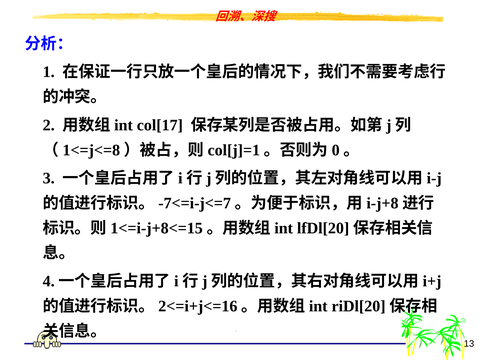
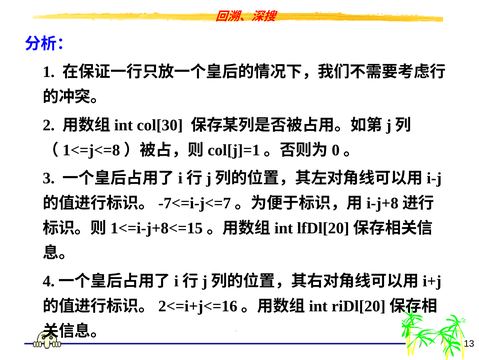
col[17: col[17 -> col[30 (160, 125)
